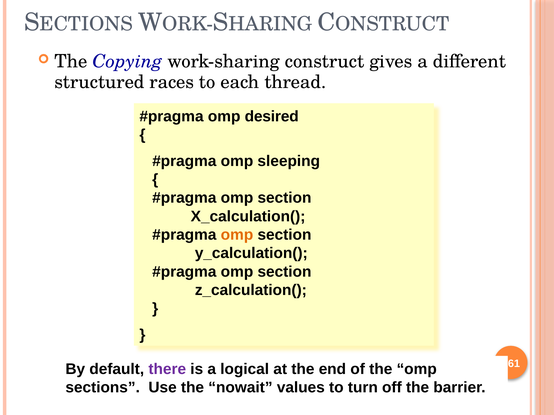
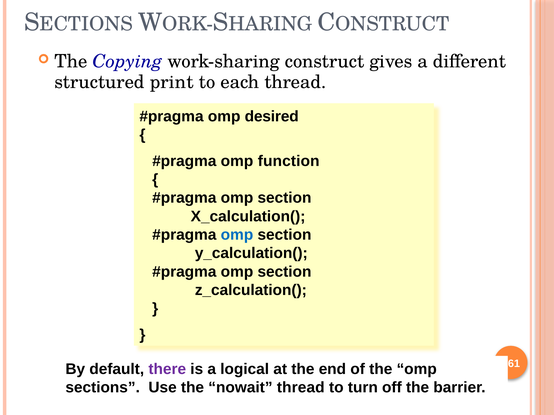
races: races -> print (172, 82)
sleeping: sleeping -> function (289, 161)
omp colour: orange -> blue (237, 235)
nowait values: values -> thread (301, 388)
